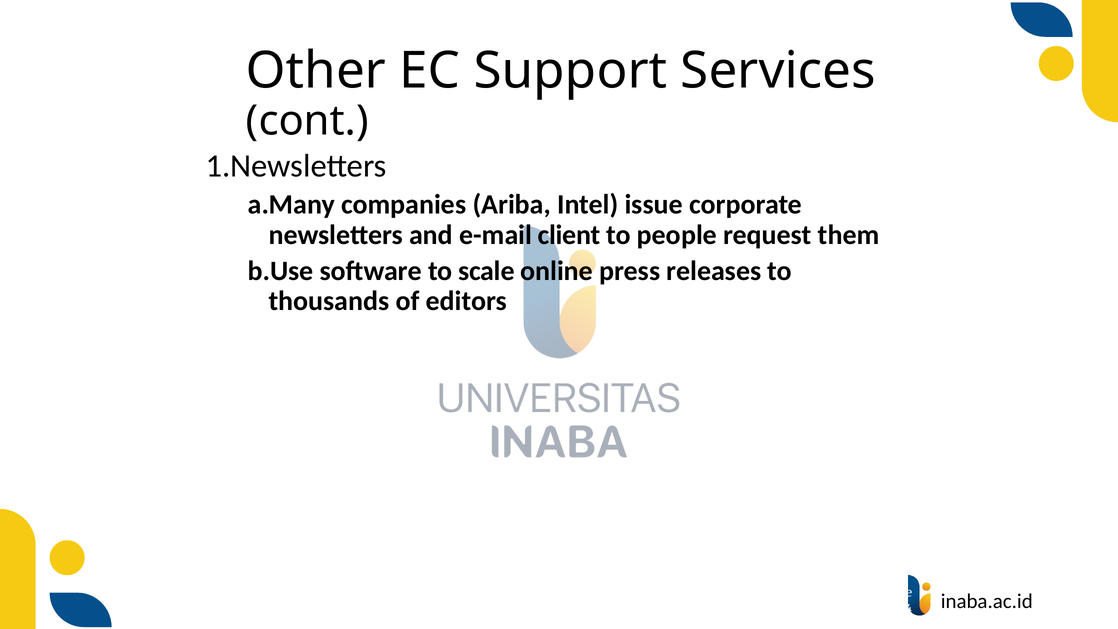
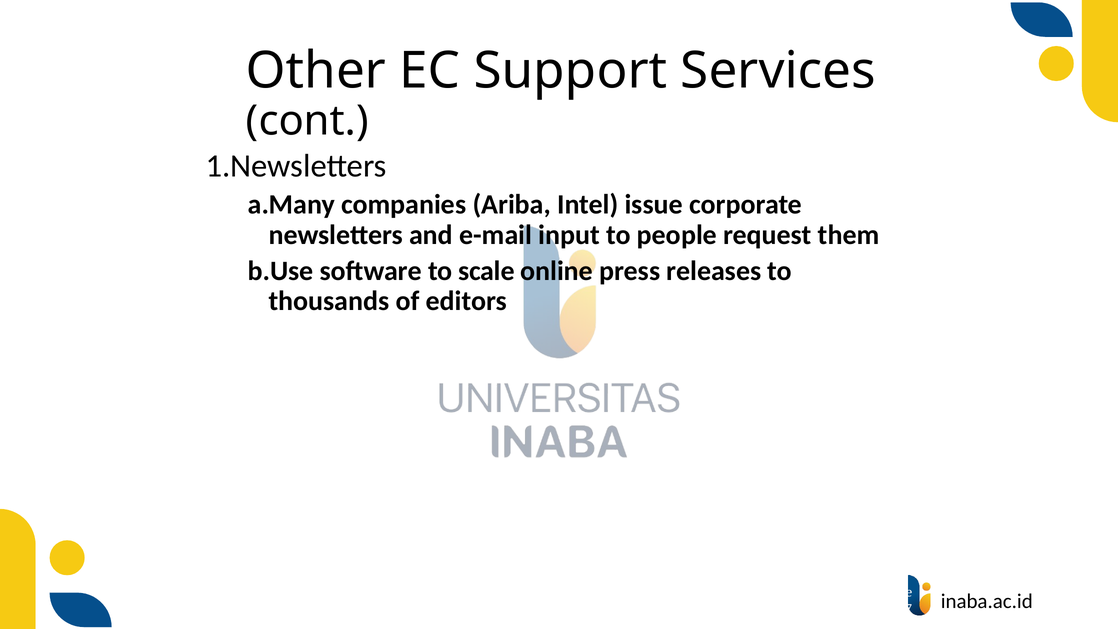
client: client -> input (569, 235)
2074: 2074 -> 2097 (898, 609)
